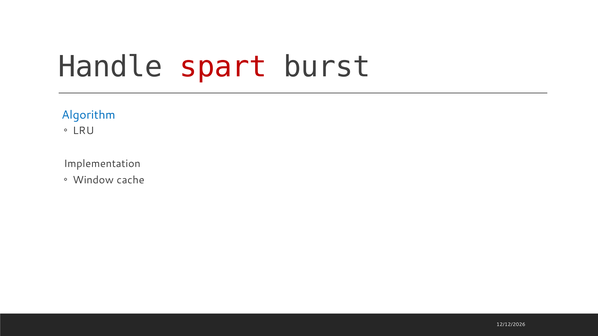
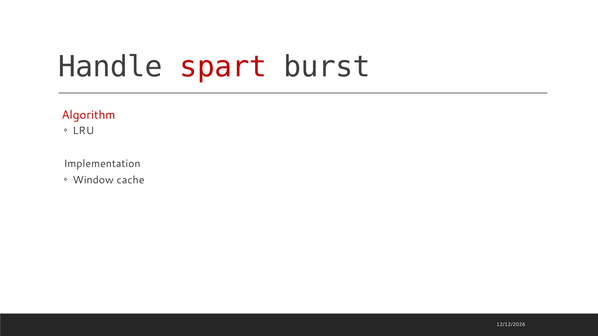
Algorithm colour: blue -> red (88, 115)
